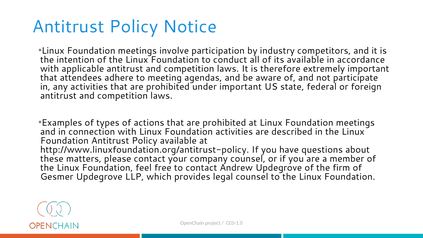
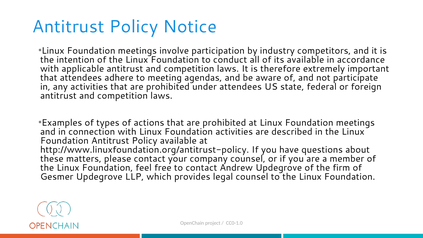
under important: important -> attendees (241, 87)
